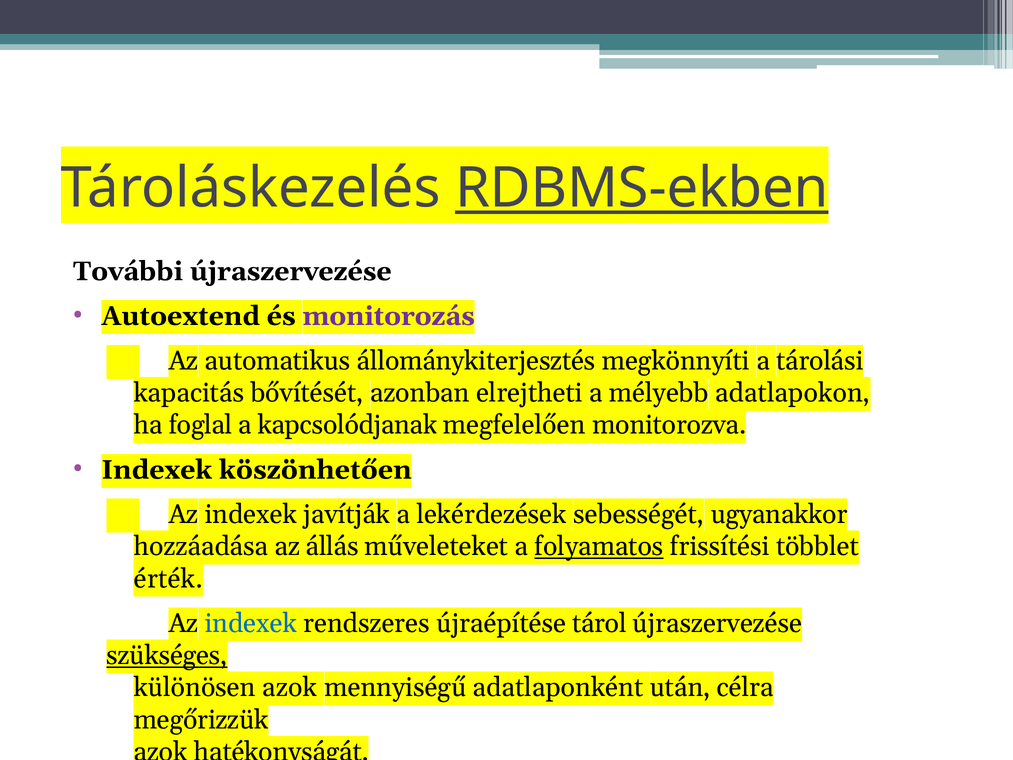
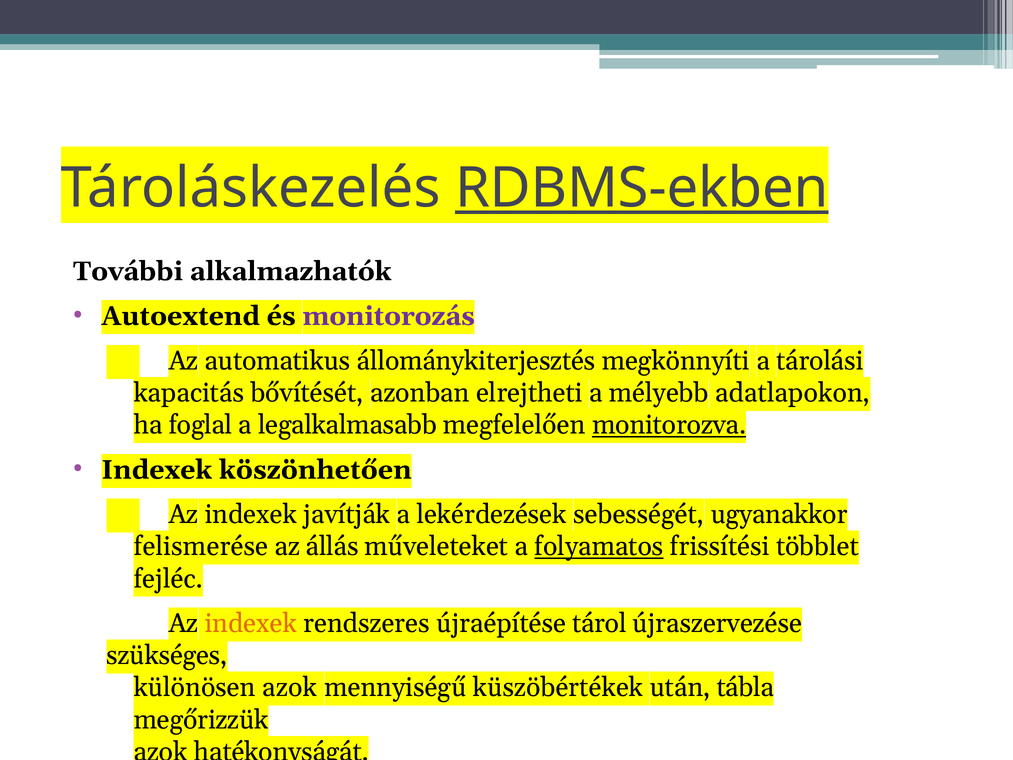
További újraszervezése: újraszervezése -> alkalmazhatók (291, 271)
kapcsolódjanak: kapcsolódjanak -> legalkalmasabb (348, 425)
monitorozva underline: none -> present (669, 425)
hozzáadása: hozzáadása -> felismerése (201, 546)
érték: érték -> fejléc (168, 579)
indexek colour: blue -> orange (251, 623)
szükséges underline: present -> none (167, 655)
adatlaponként: adatlaponként -> küszöbértékek (558, 687)
célra: célra -> tábla (745, 687)
